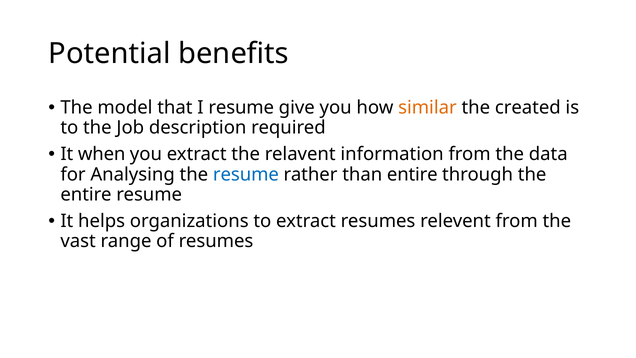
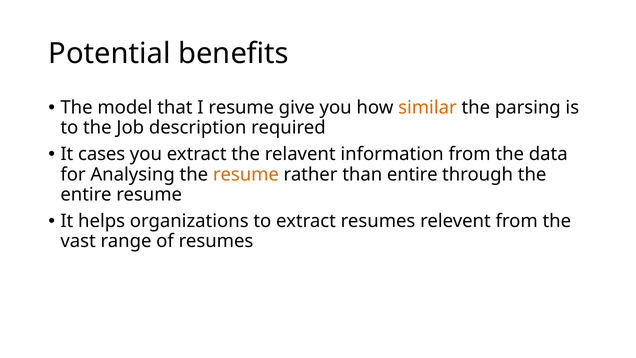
created: created -> parsing (528, 108)
when: when -> cases (102, 154)
resume colour: blue -> orange (246, 174)
